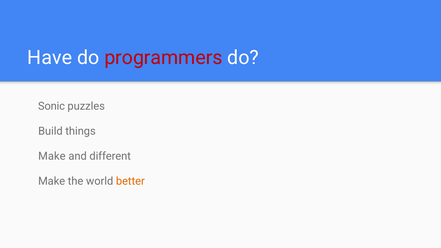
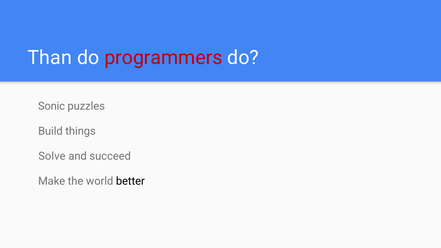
Have: Have -> Than (50, 58)
Make: Make -> Solve (52, 156)
different: different -> succeed (110, 156)
better colour: orange -> black (130, 181)
